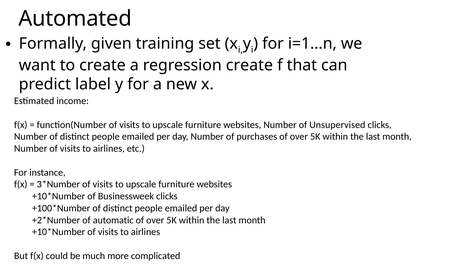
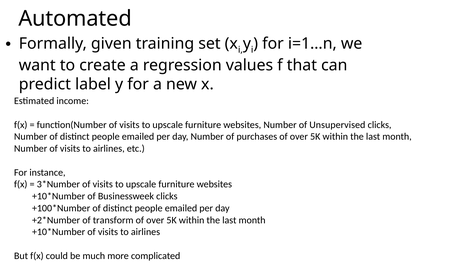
regression create: create -> values (249, 65)
automatic: automatic -> transform (113, 220)
